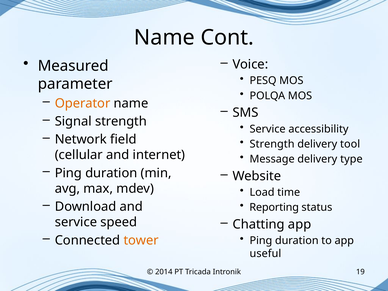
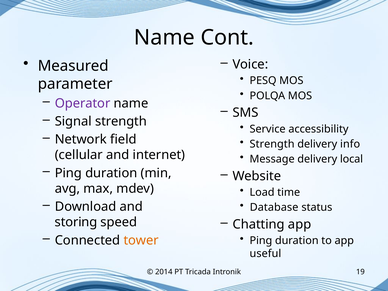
Operator colour: orange -> purple (83, 103)
tool: tool -> info (350, 144)
type: type -> local (352, 159)
Reporting: Reporting -> Database (274, 207)
service: service -> storing (76, 222)
